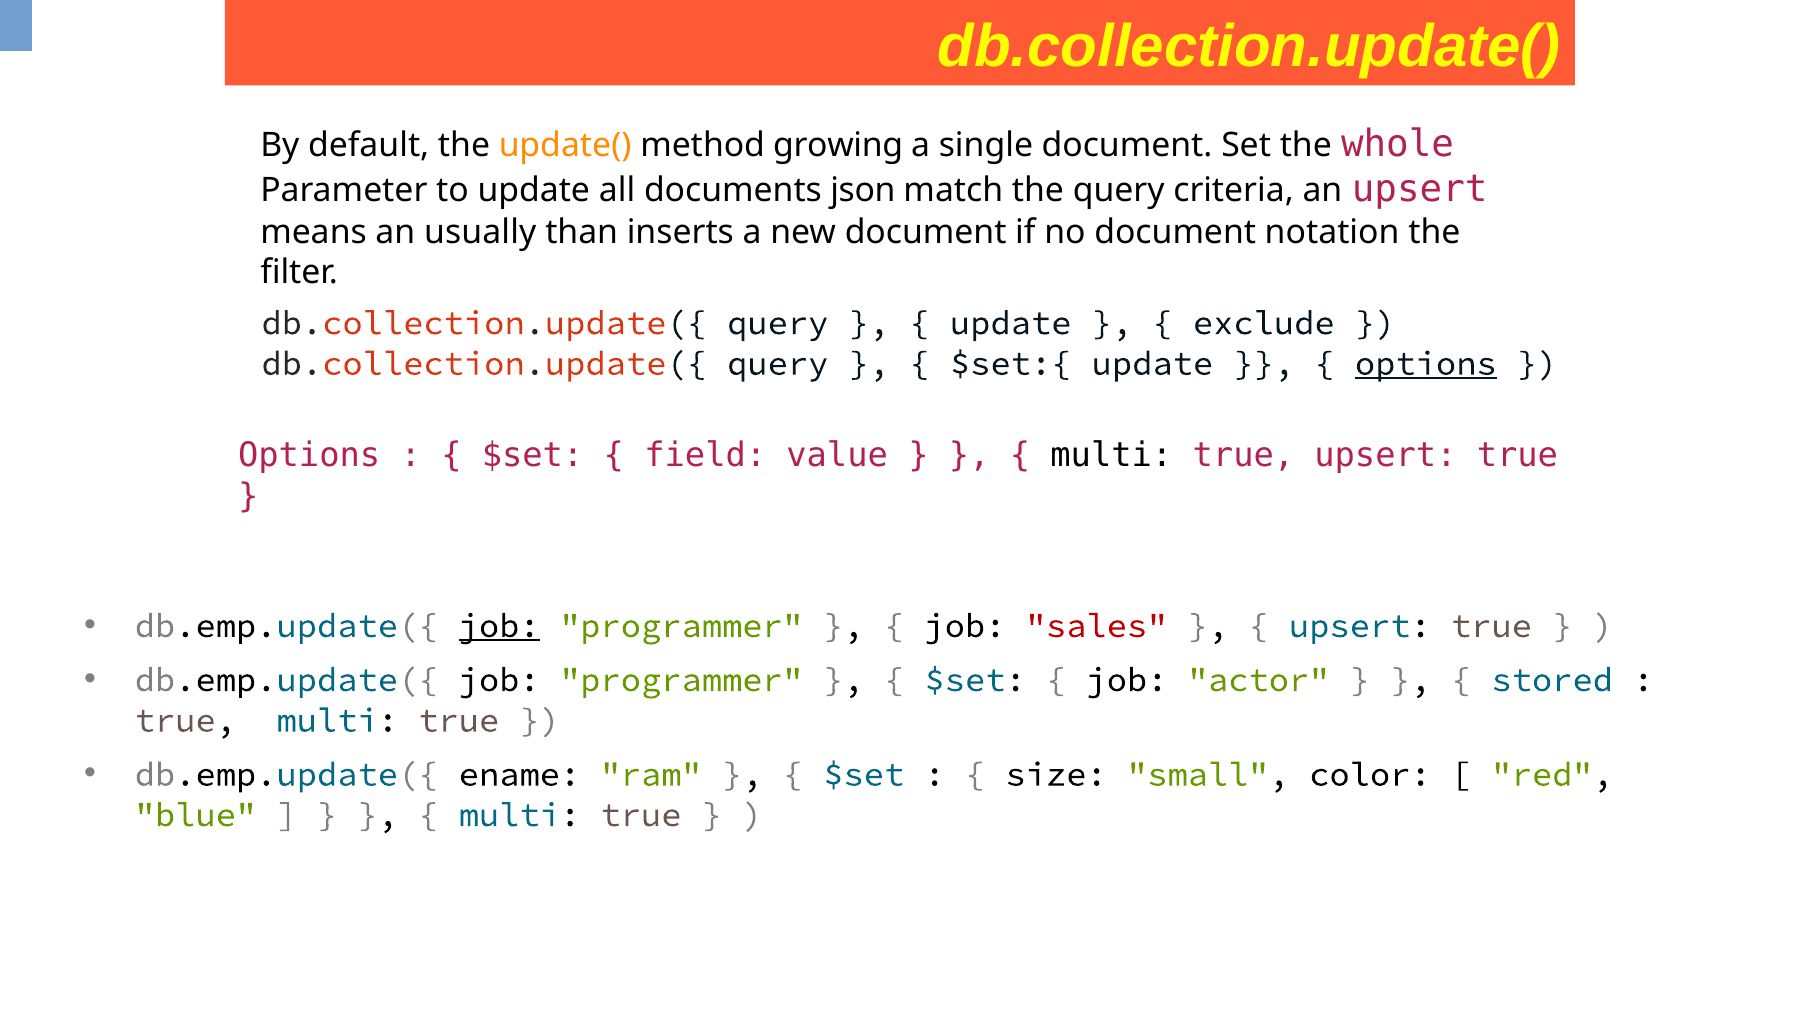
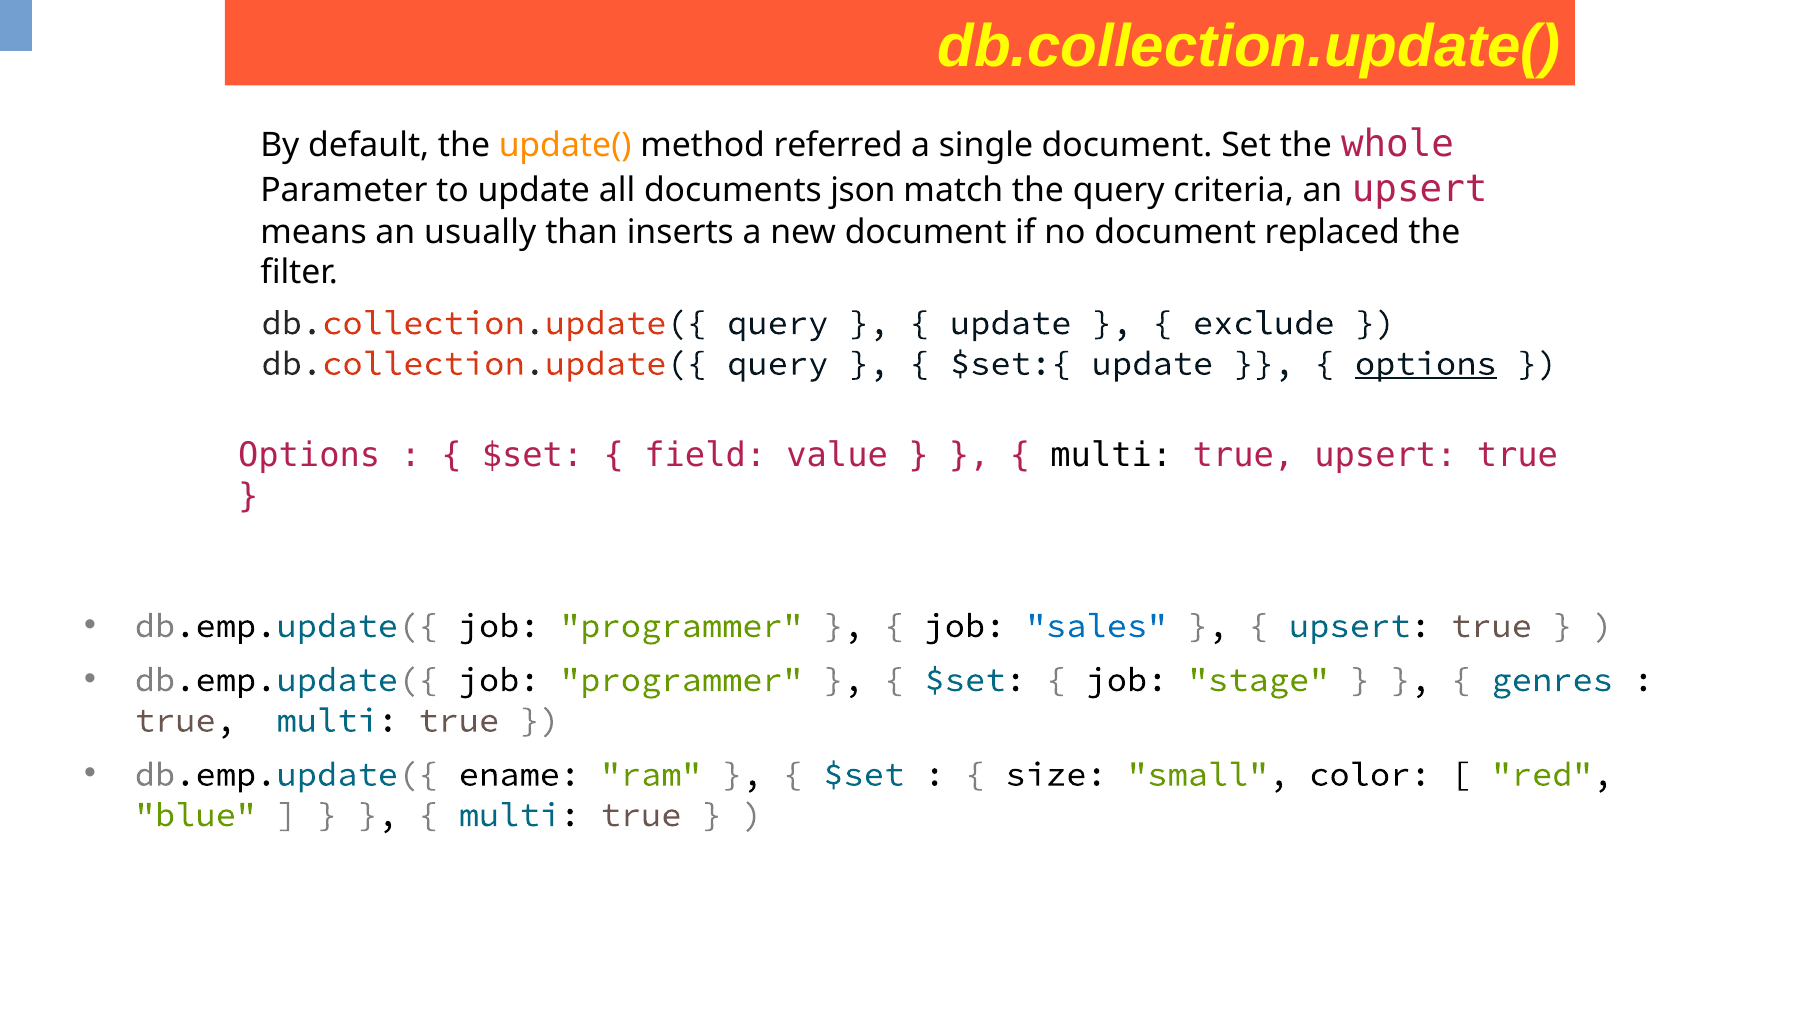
growing: growing -> referred (838, 145)
notation: notation -> replaced (1332, 232)
job underline: present -> none (499, 626)
sales colour: red -> blue (1097, 626)
actor: actor -> stage (1259, 680)
stored: stored -> genres (1552, 680)
